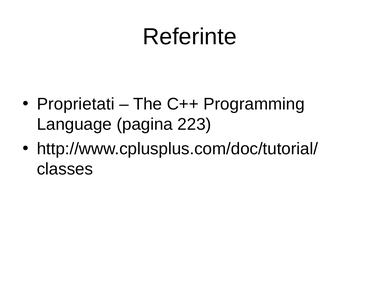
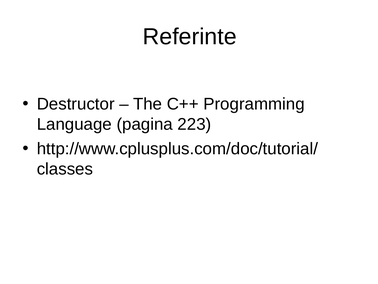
Proprietati: Proprietati -> Destructor (76, 104)
